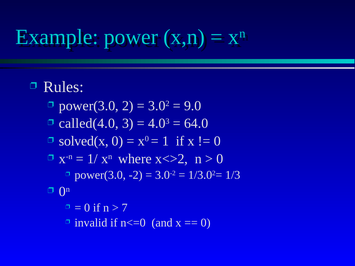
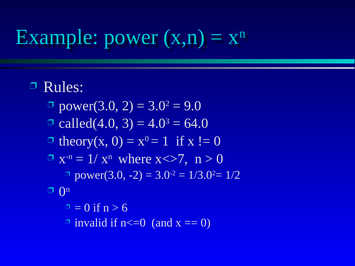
solved(x: solved(x -> theory(x (84, 141)
x<>2: x<>2 -> x<>7 (172, 159)
1/3: 1/3 -> 1/2 (233, 175)
7: 7 -> 6 (125, 208)
